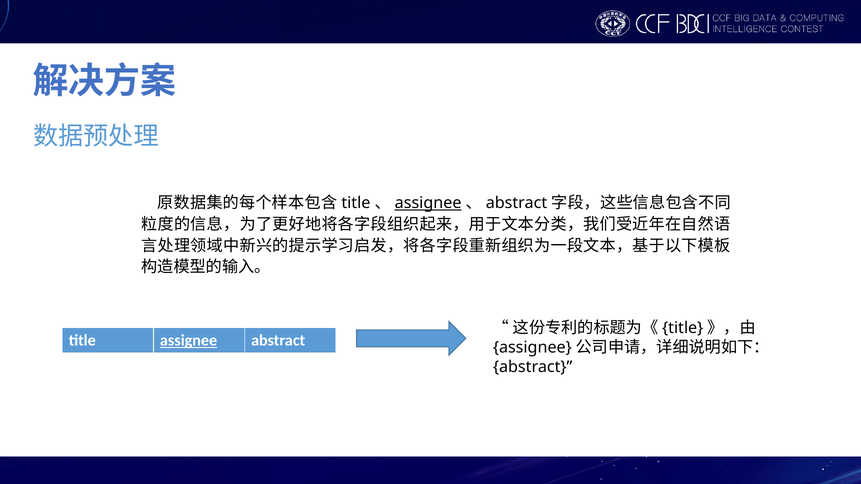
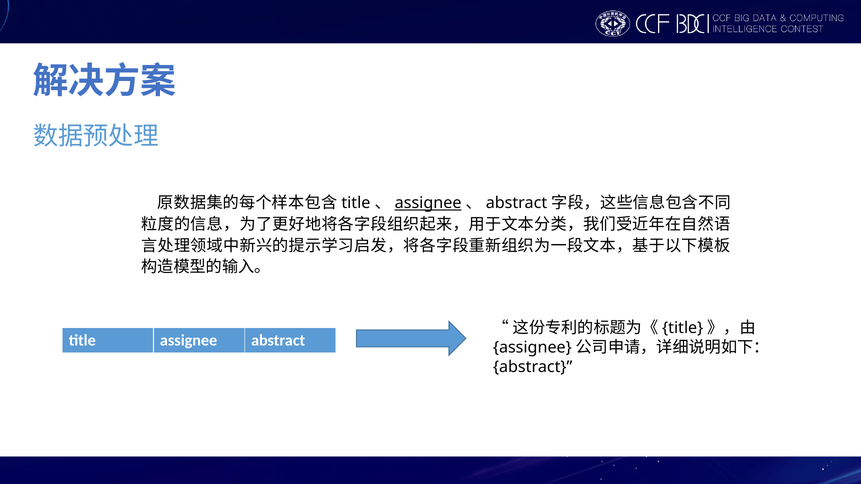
assignee underline: present -> none (189, 341)
